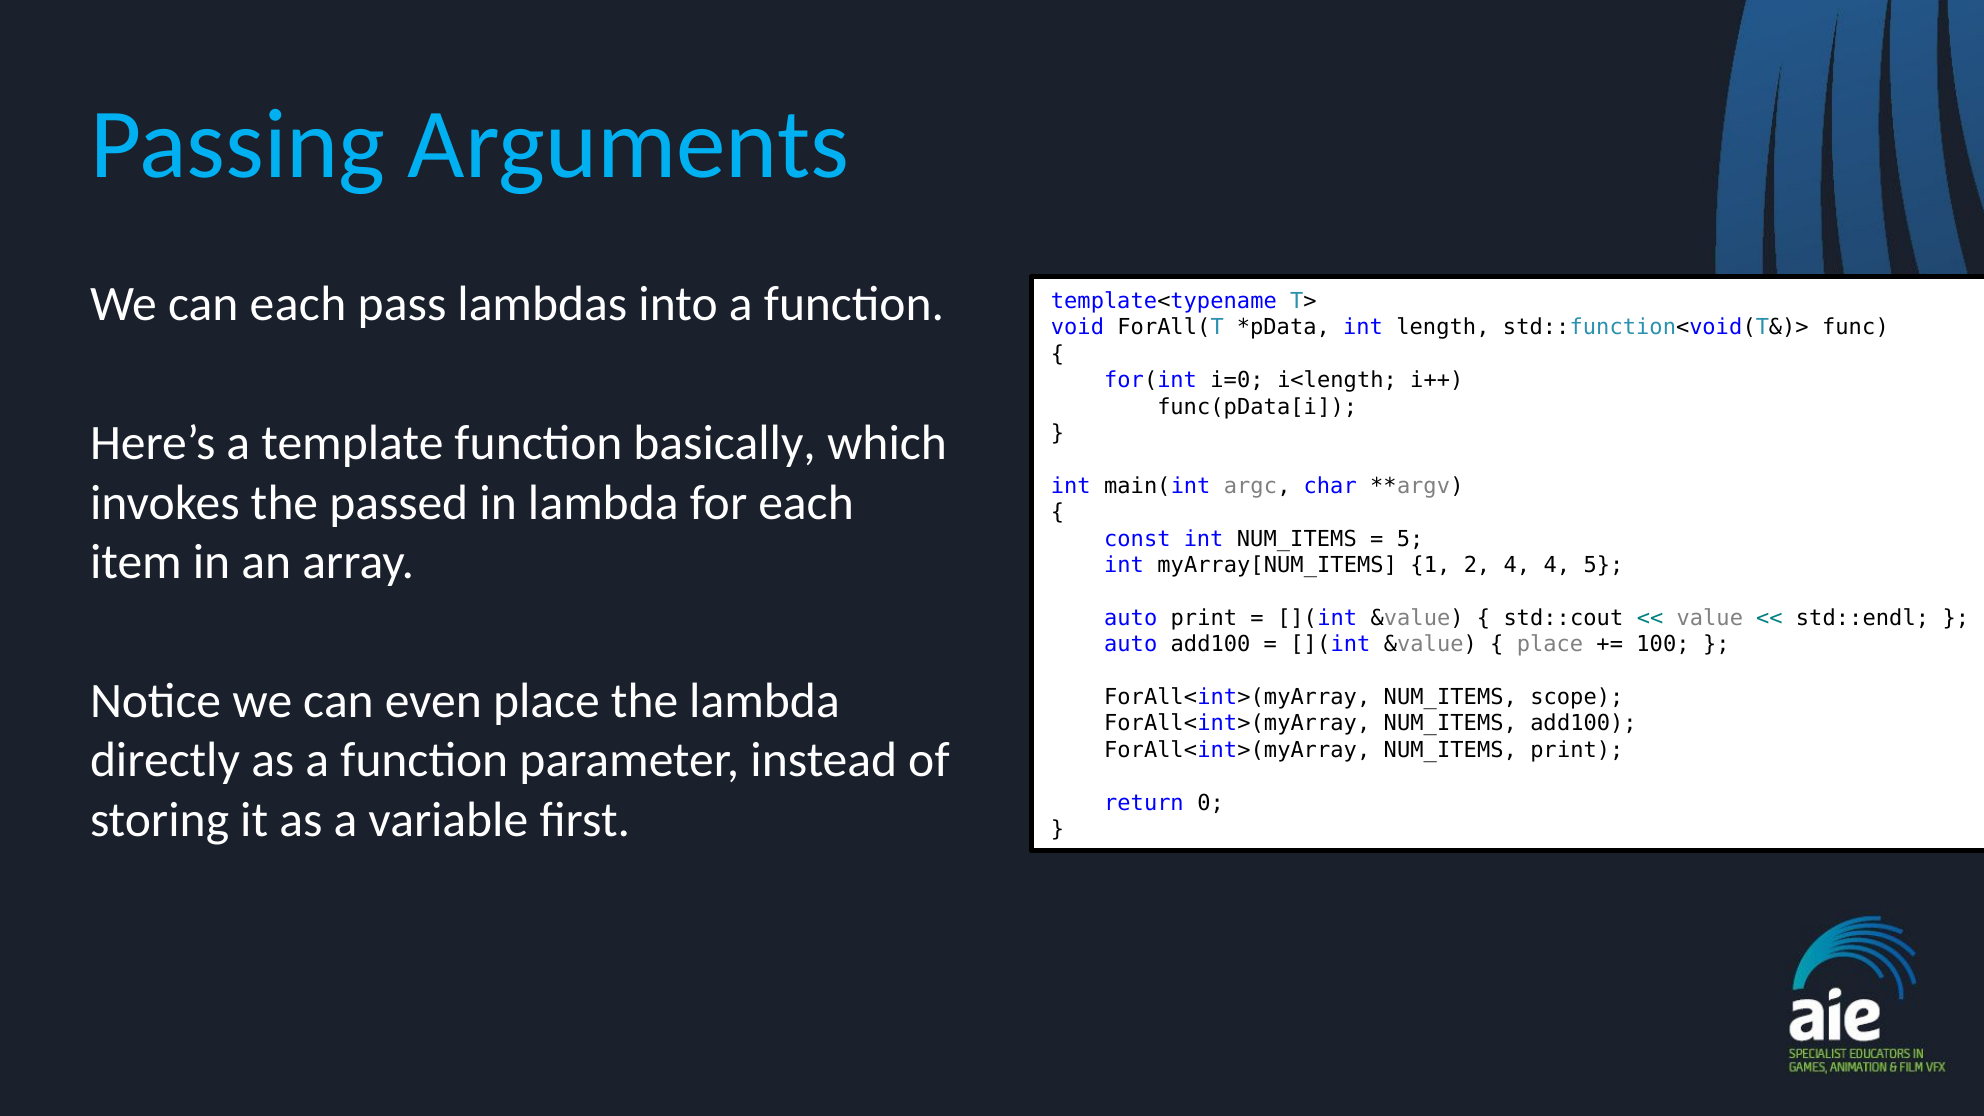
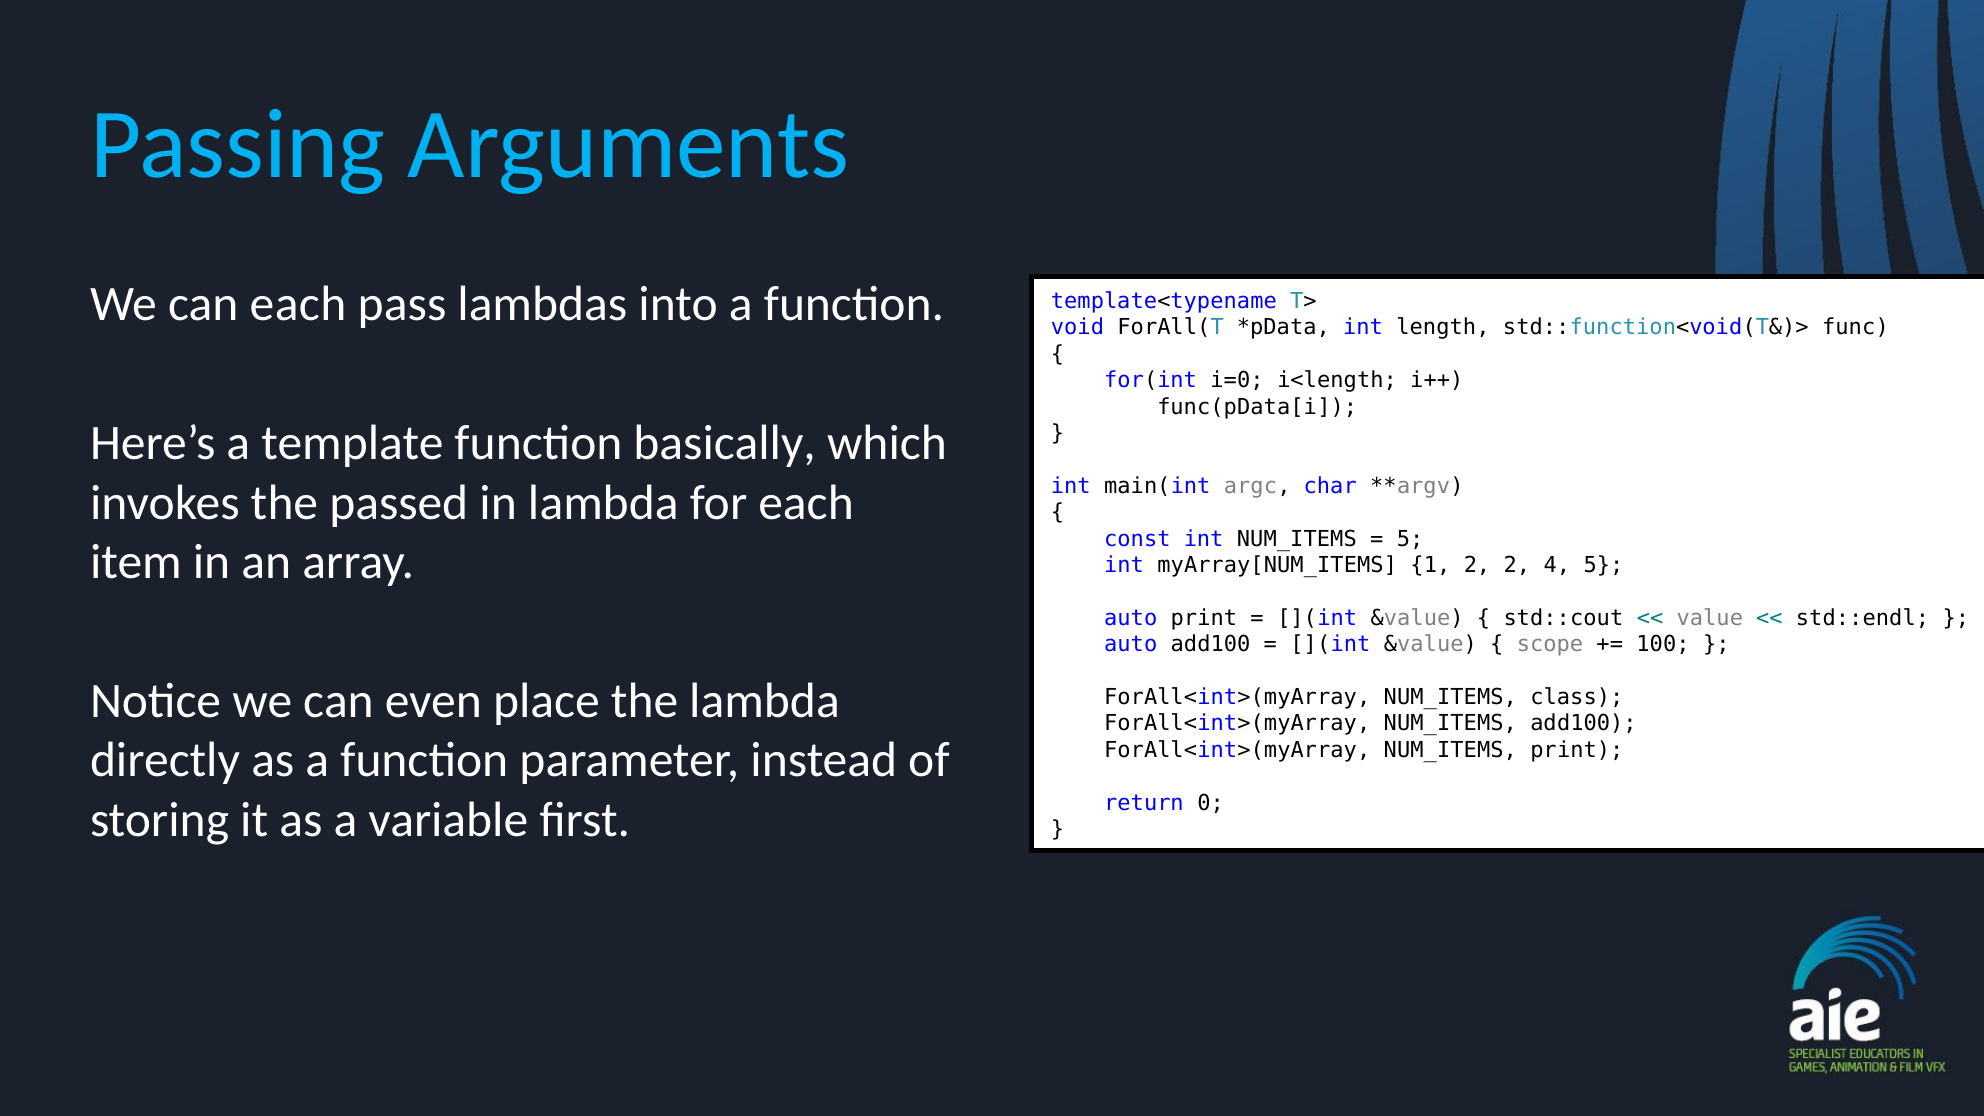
2 4: 4 -> 2 (1517, 565)
place: place -> scope (1550, 644)
scope: scope -> class (1577, 697)
